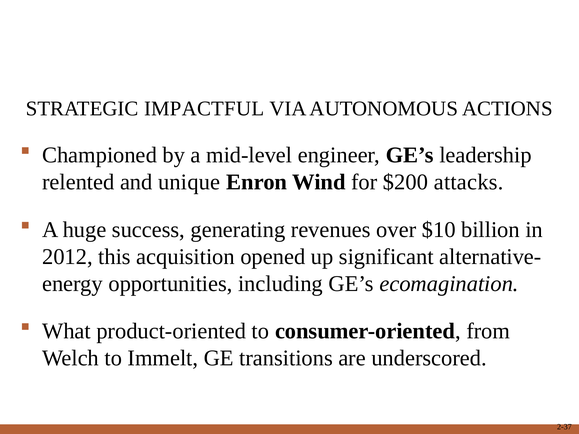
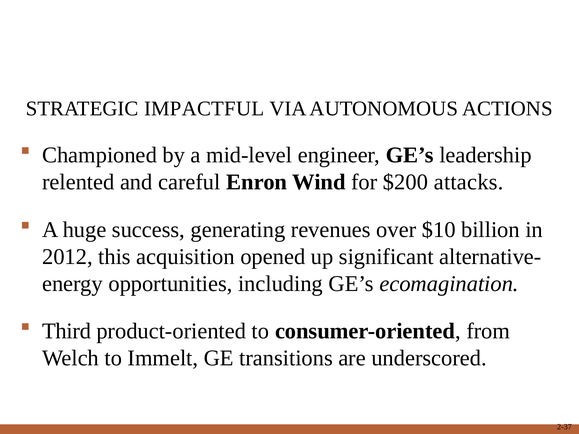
unique: unique -> careful (189, 182)
What: What -> Third (67, 331)
